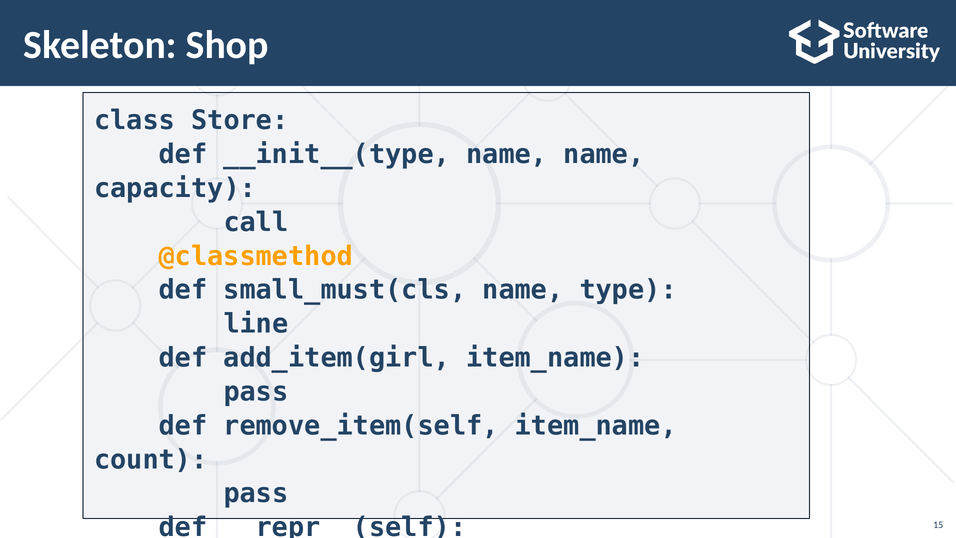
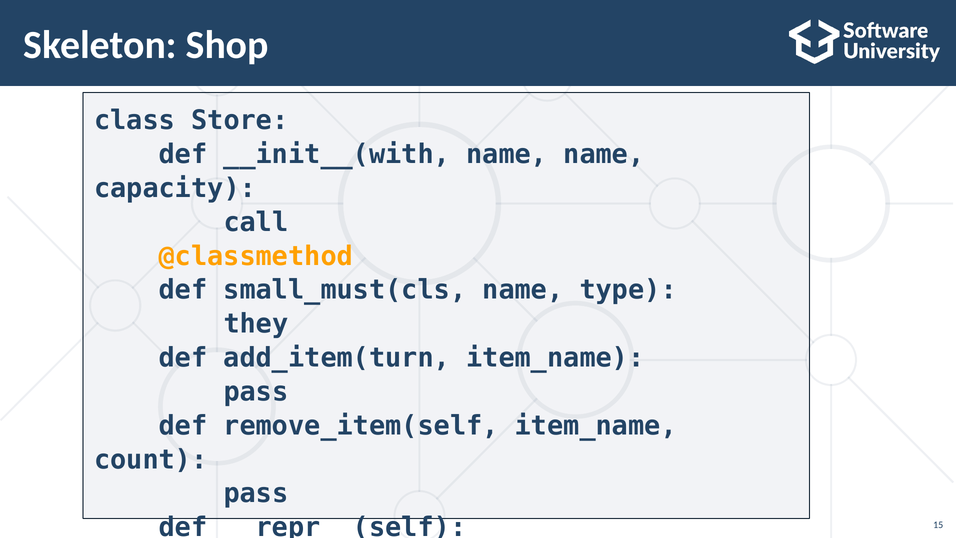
__init__(type: __init__(type -> __init__(with (337, 154)
line: line -> they (256, 324)
add_item(girl: add_item(girl -> add_item(turn (337, 358)
